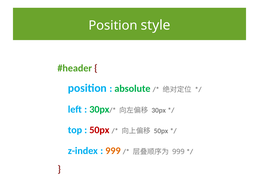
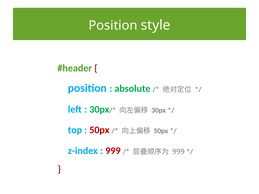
999 colour: orange -> red (113, 151)
